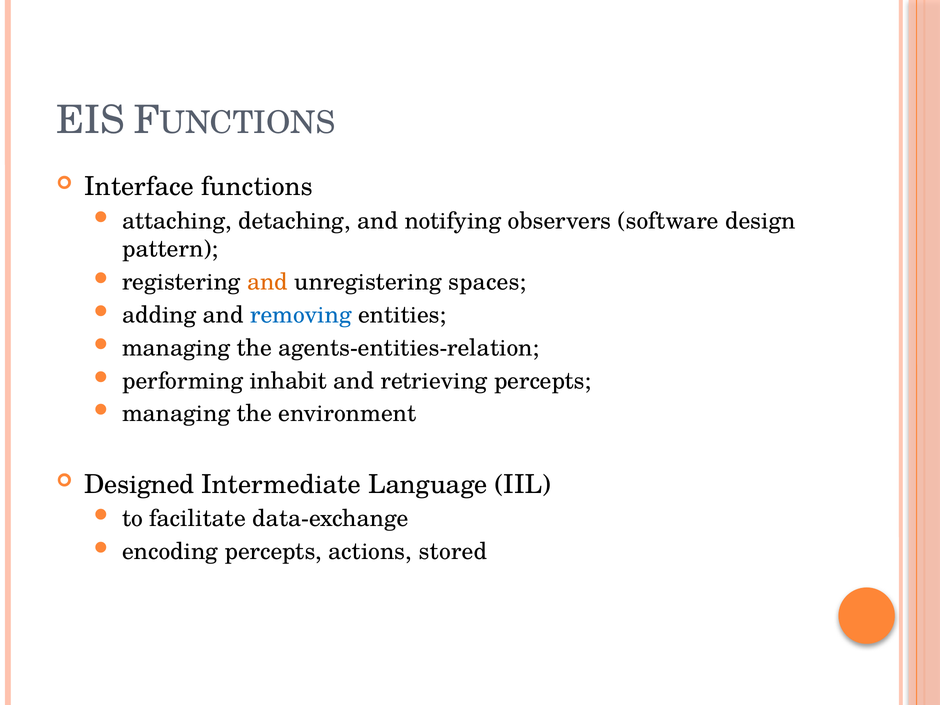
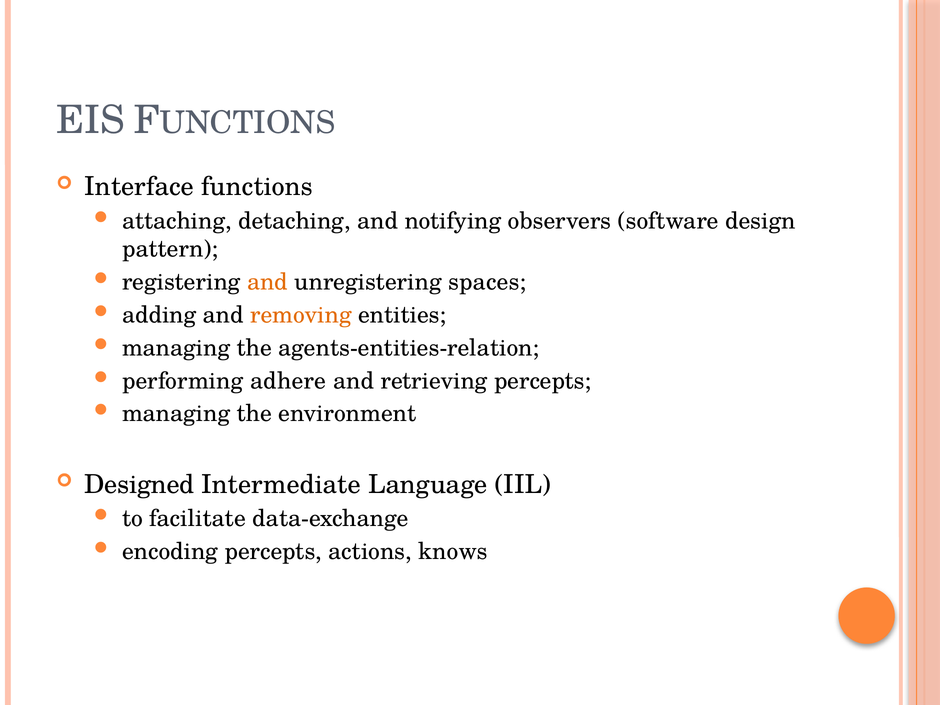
removing colour: blue -> orange (301, 315)
inhabit: inhabit -> adhere (288, 381)
stored: stored -> knows (453, 552)
